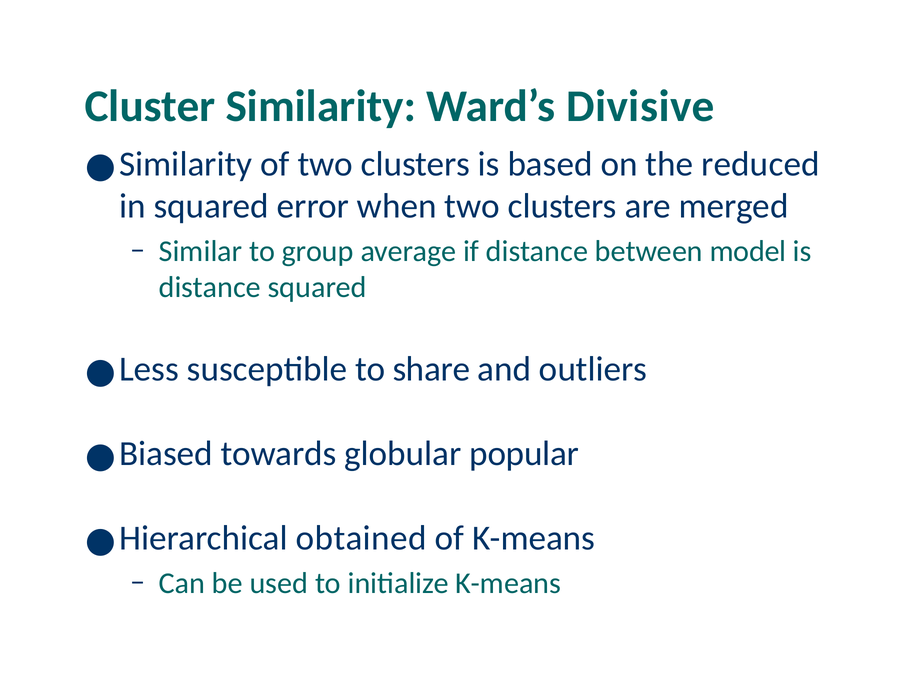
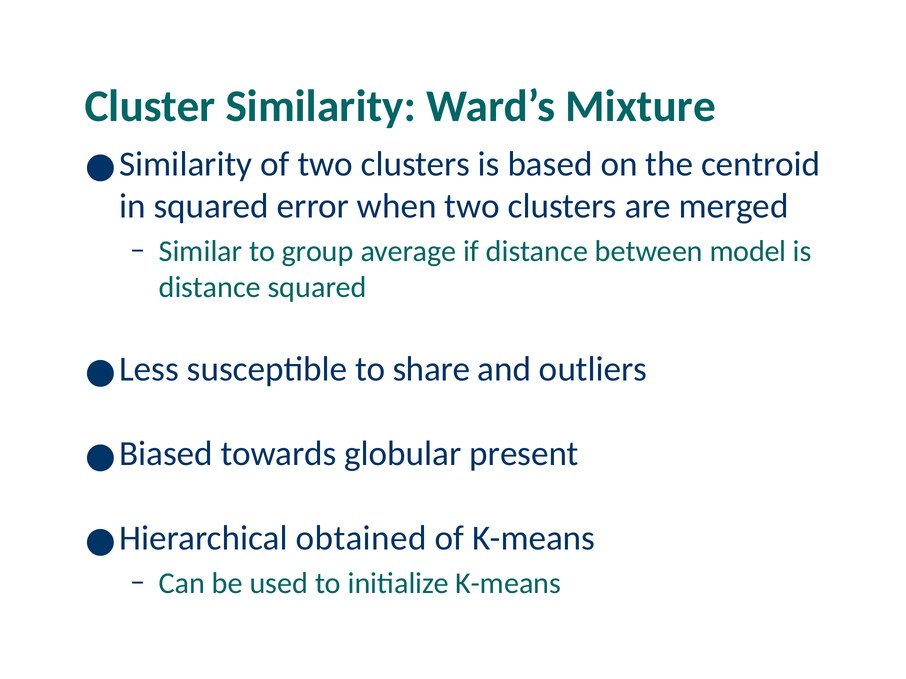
Divisive: Divisive -> Mixture (641, 107)
reduced: reduced -> centroid (761, 164)
popular: popular -> present (524, 454)
